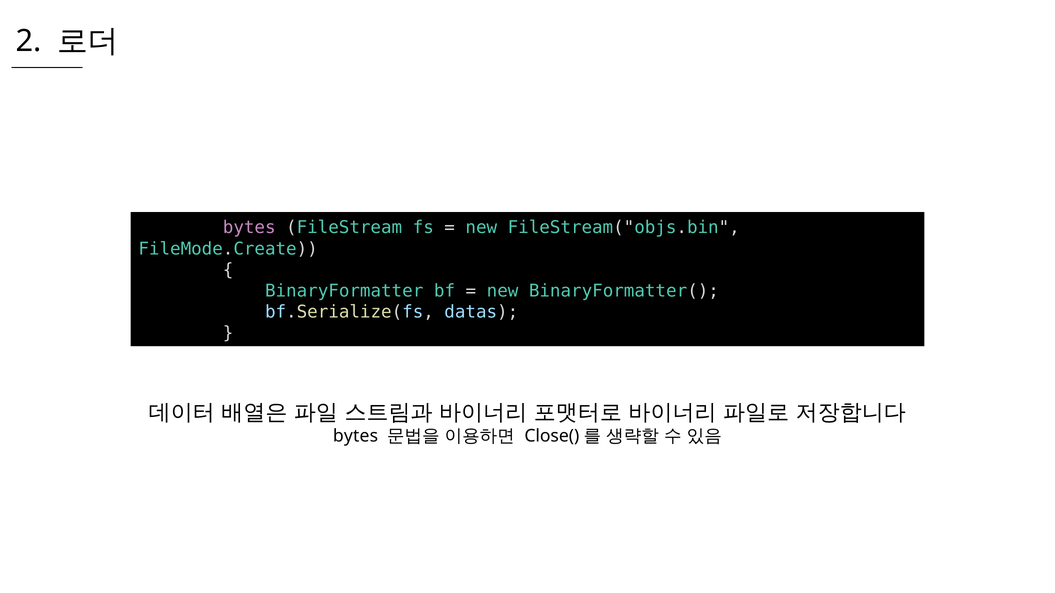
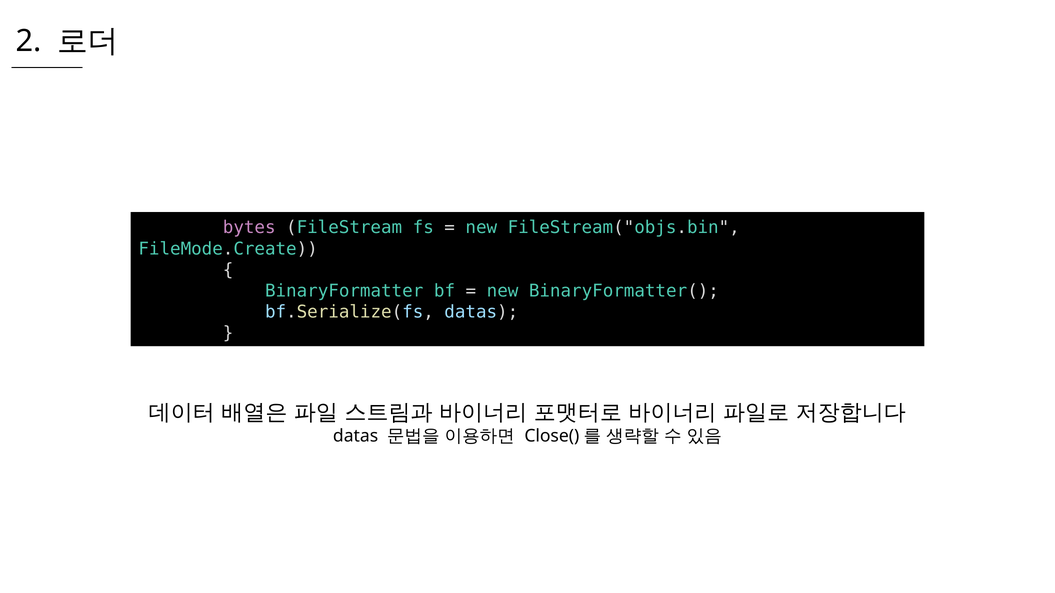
bytes: bytes -> datas (356, 436)
